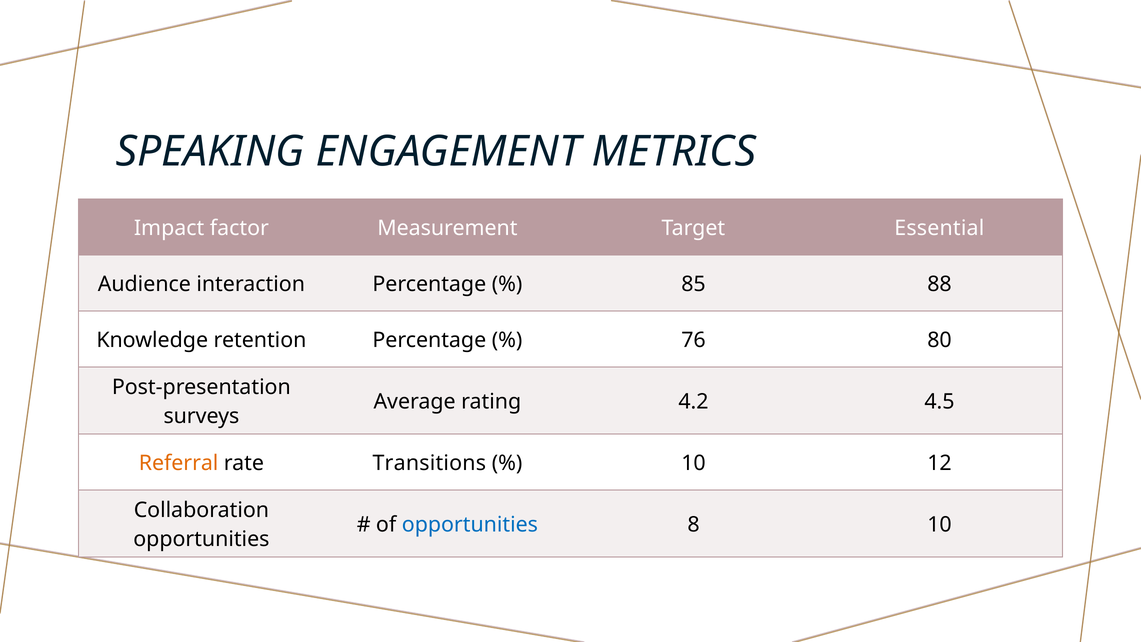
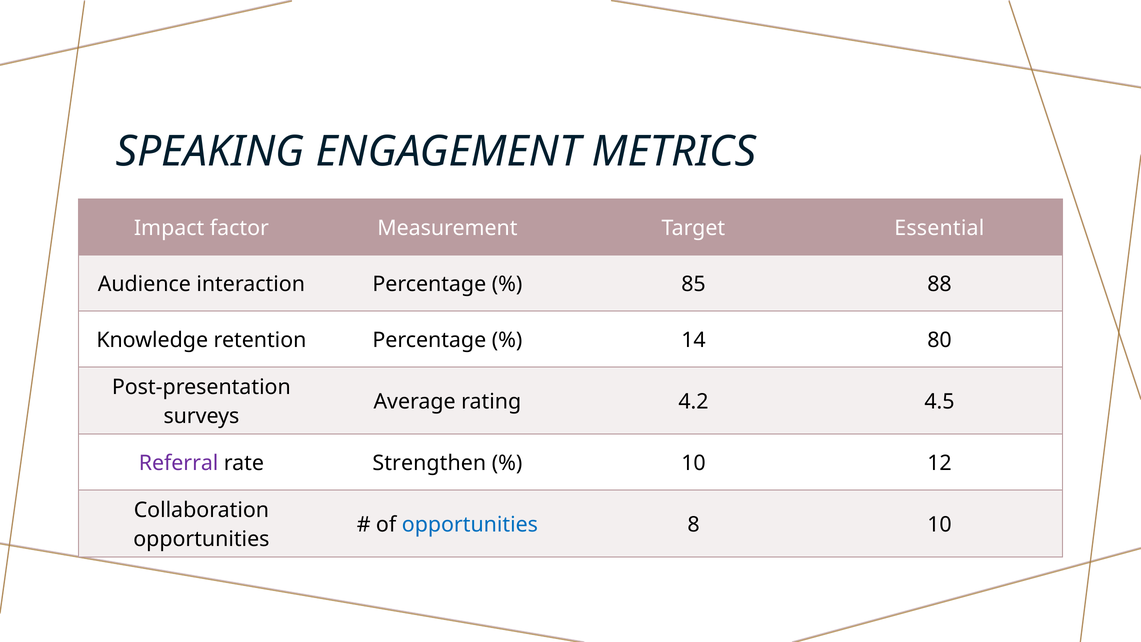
76: 76 -> 14 (693, 340)
Referral colour: orange -> purple (179, 463)
Transitions: Transitions -> Strengthen (429, 463)
